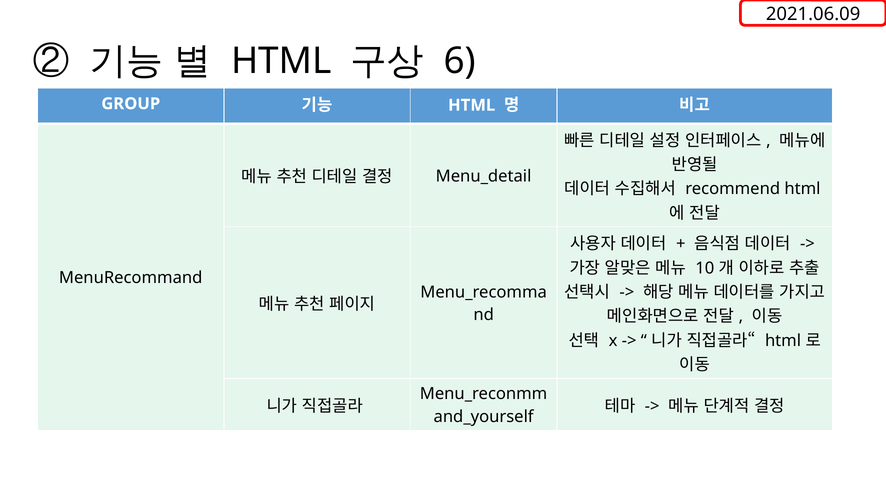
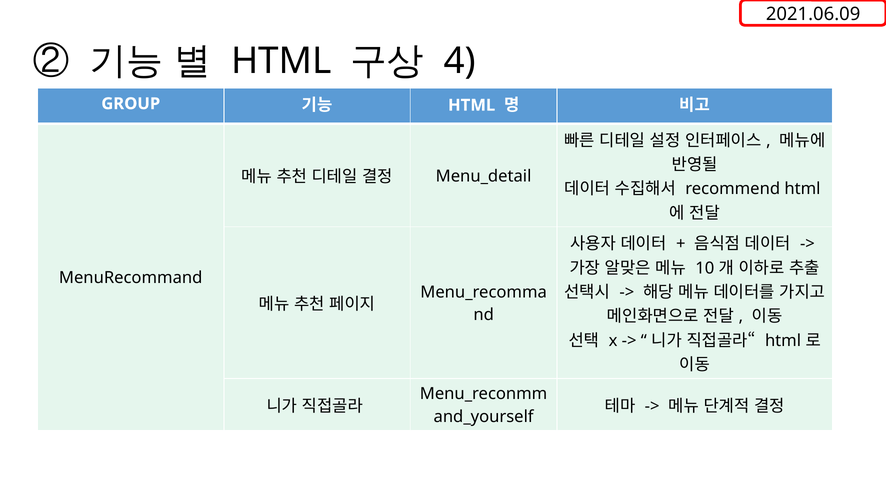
6: 6 -> 4 (460, 61)
